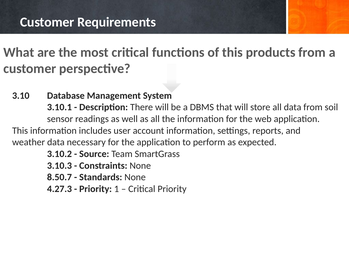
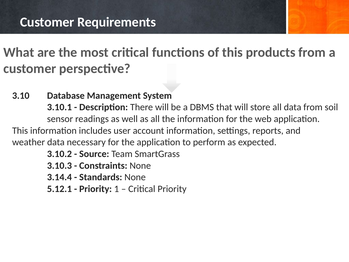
8.50.7: 8.50.7 -> 3.14.4 (59, 177)
4.27.3: 4.27.3 -> 5.12.1 (59, 189)
